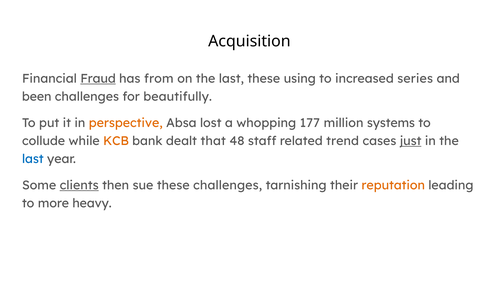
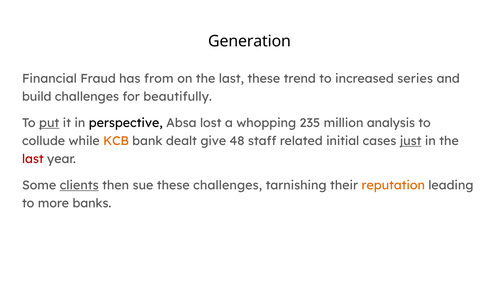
Acquisition: Acquisition -> Generation (249, 41)
Fraud underline: present -> none (98, 79)
using: using -> trend (300, 79)
been: been -> build (37, 97)
put underline: none -> present (49, 123)
perspective colour: orange -> black (126, 123)
177: 177 -> 235 (310, 123)
systems: systems -> analysis (391, 123)
that: that -> give (213, 141)
trend: trend -> initial (343, 141)
last colour: blue -> red (33, 159)
heavy: heavy -> banks (92, 203)
